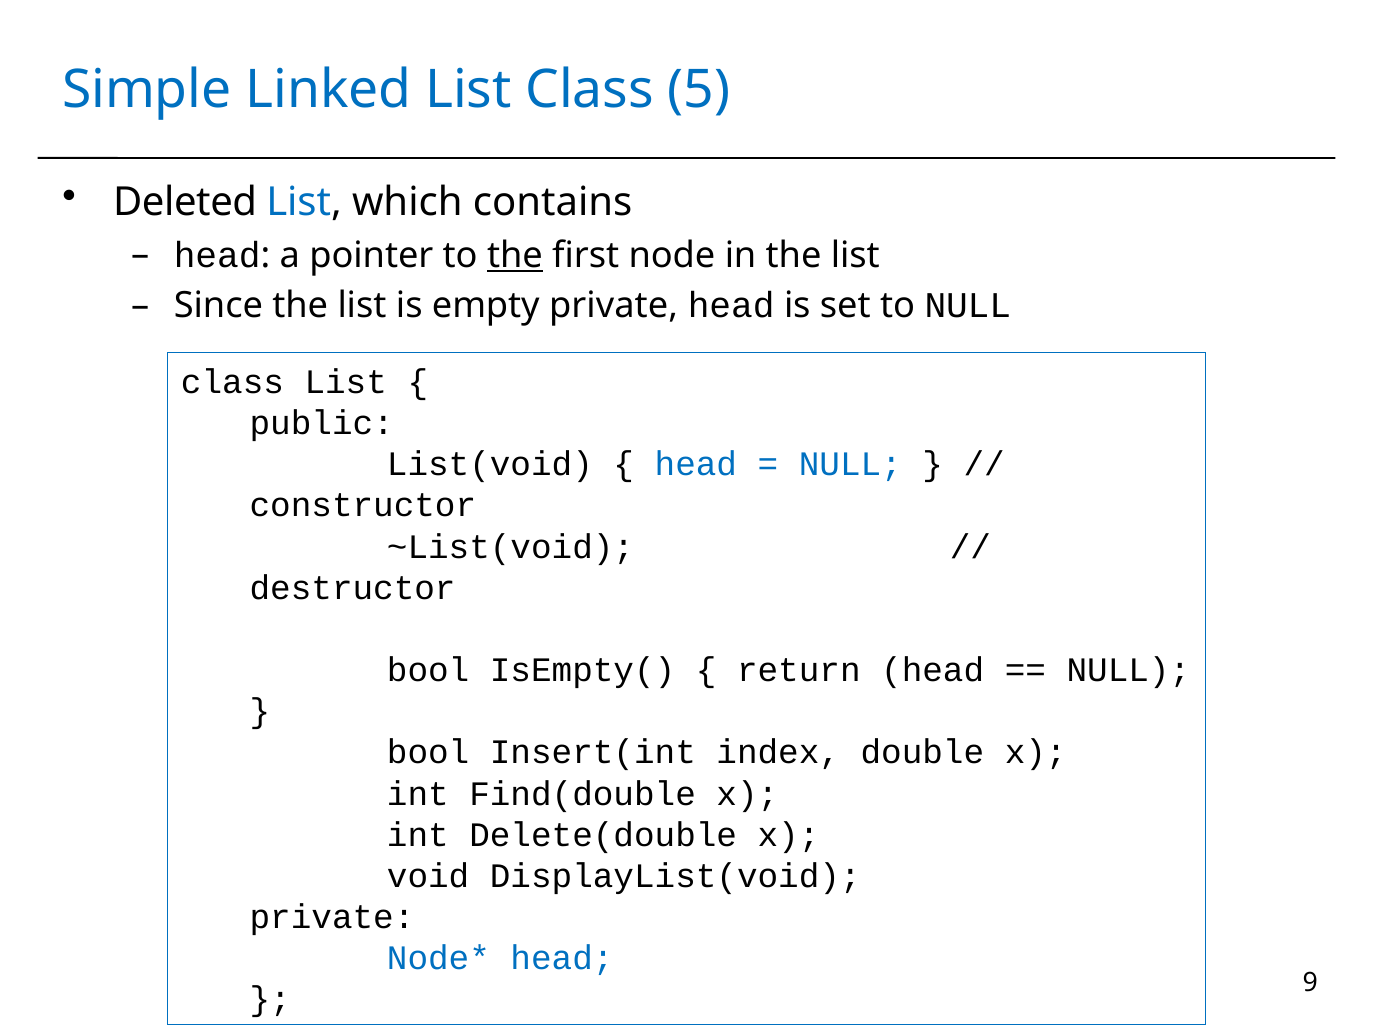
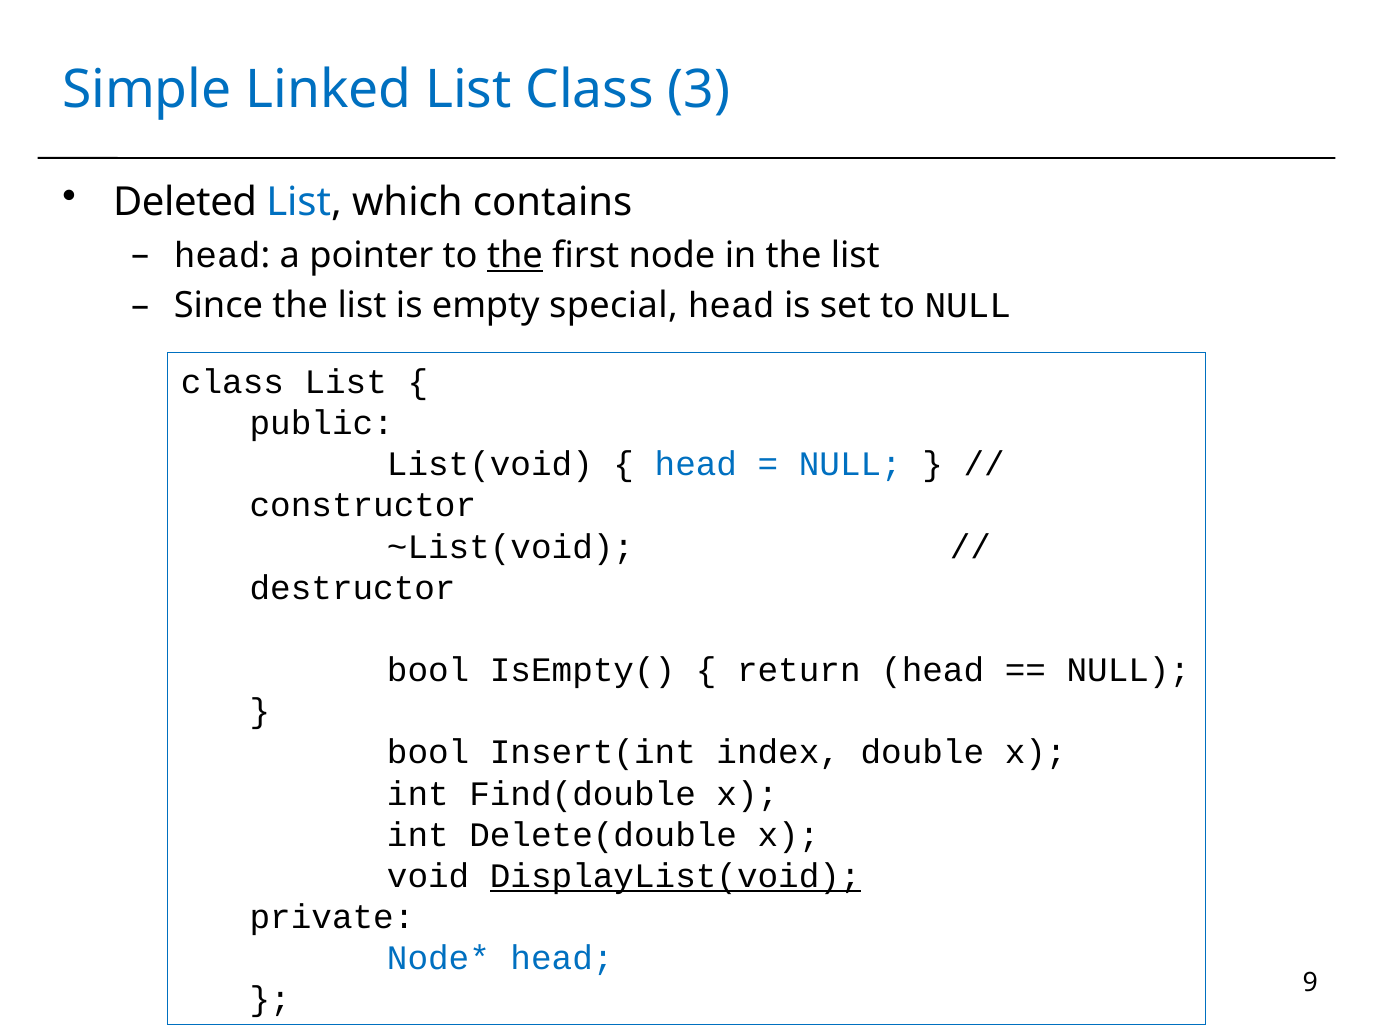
5: 5 -> 3 (699, 90)
empty private: private -> special (613, 306)
DisplayList(void underline: none -> present (675, 877)
